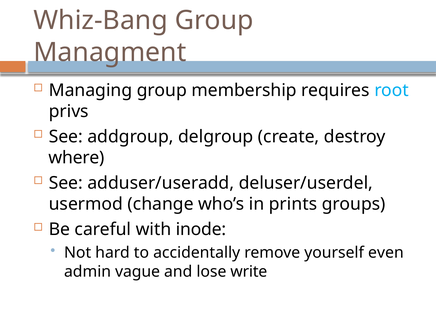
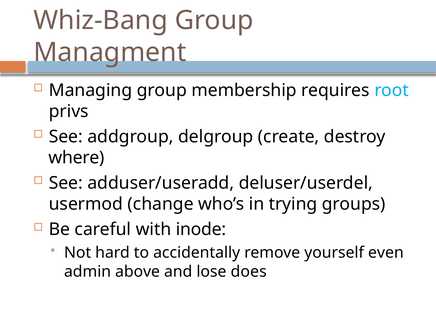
prints: prints -> trying (293, 204)
vague: vague -> above (138, 271)
write: write -> does (249, 271)
